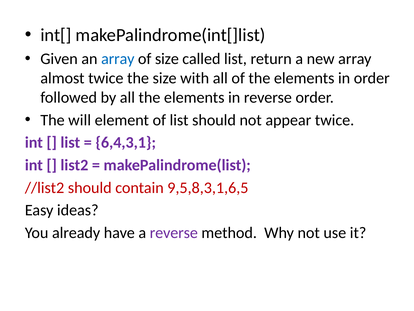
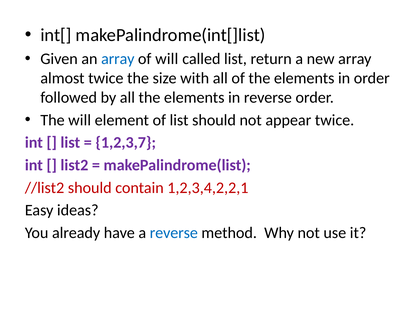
of size: size -> will (167, 59)
6,4,3,1: 6,4,3,1 -> 1,2,3,7 (126, 142)
9,5,8,3,1,6,5: 9,5,8,3,1,6,5 -> 1,2,3,4,2,2,1 (208, 187)
reverse colour: purple -> blue (174, 232)
